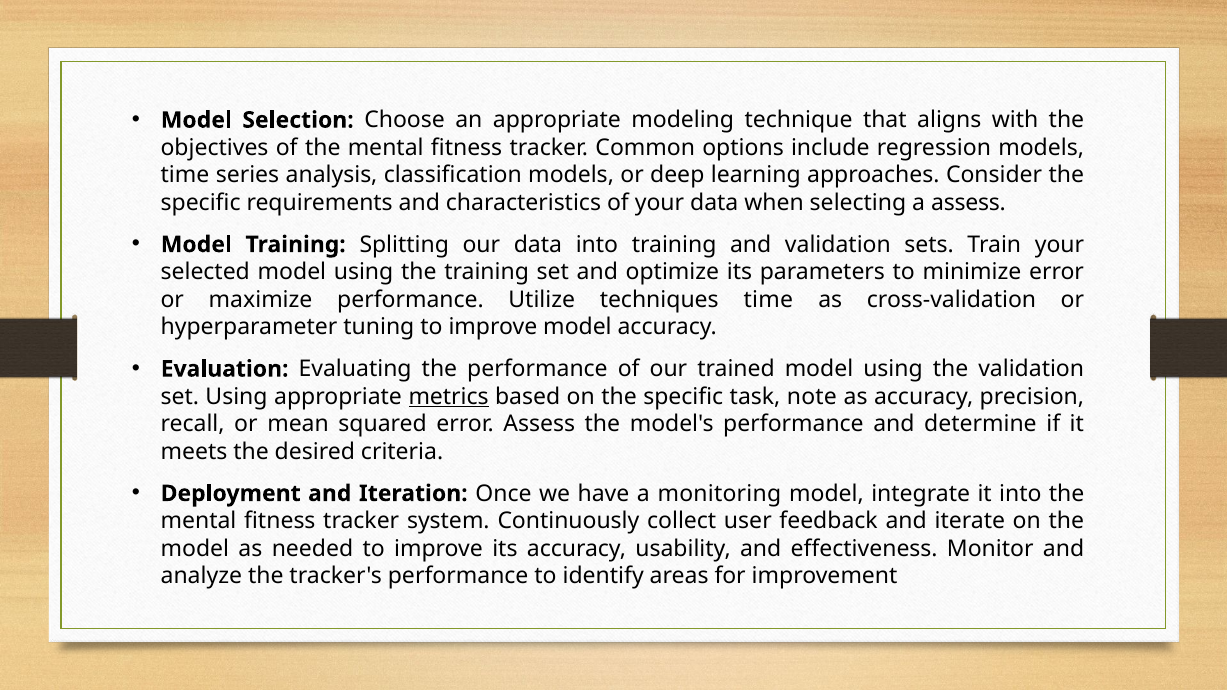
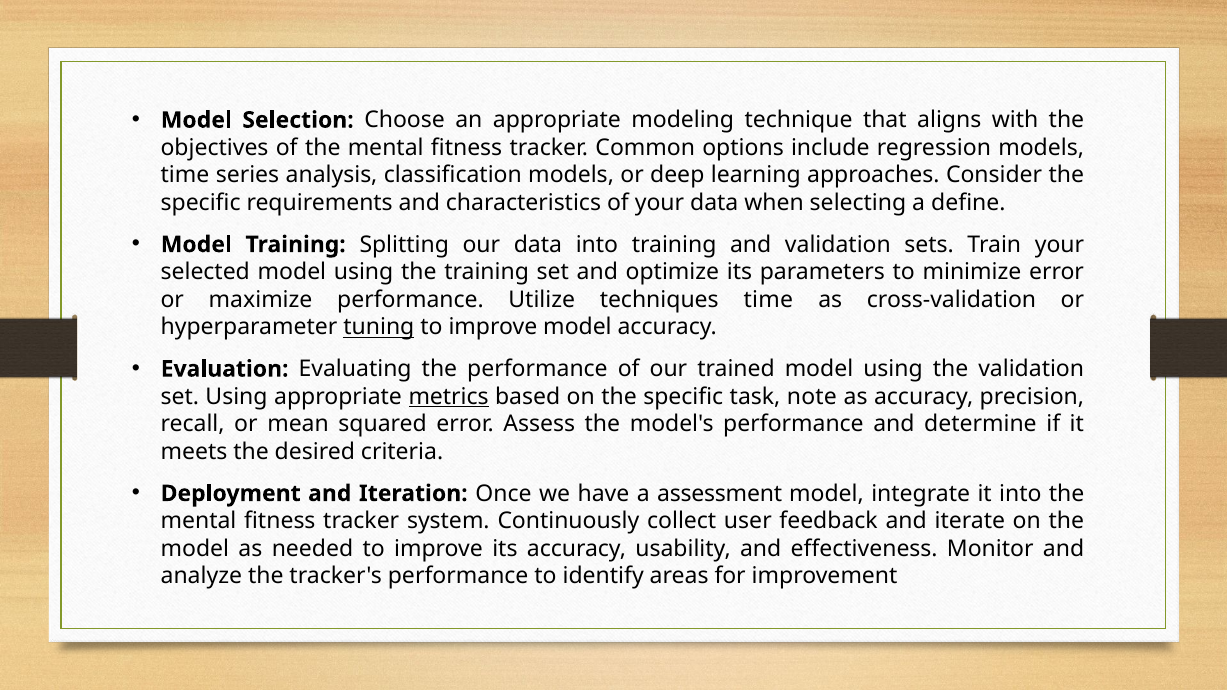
a assess: assess -> define (968, 203)
tuning underline: none -> present (379, 327)
monitoring: monitoring -> assessment (720, 494)
